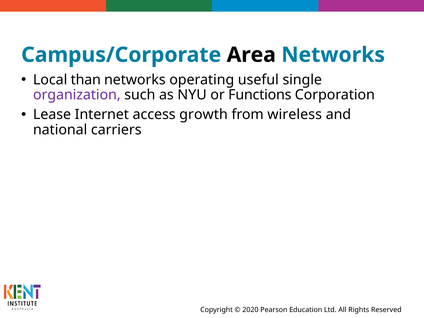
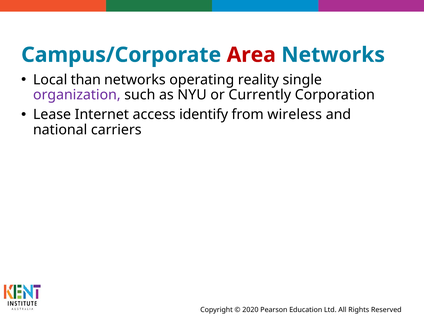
Area colour: black -> red (251, 55)
useful: useful -> reality (258, 80)
Functions: Functions -> Currently (260, 95)
growth: growth -> identify (204, 115)
